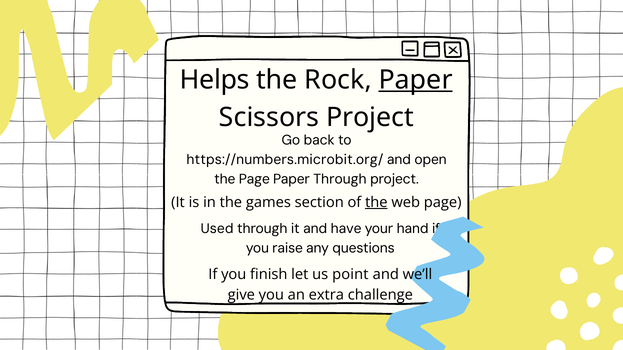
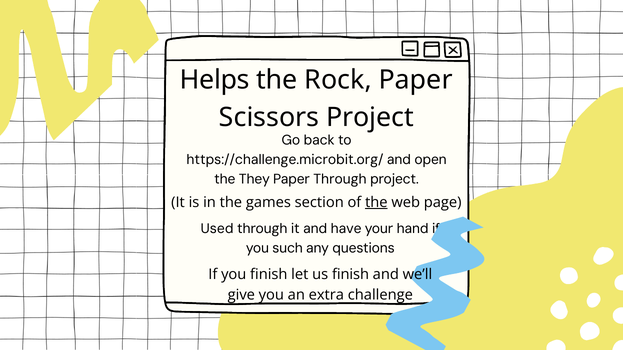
Paper underline: present -> none (416, 80)
https://numbers.microbit.org/: https://numbers.microbit.org/ -> https://challenge.microbit.org/ (285, 160)
the Page: Page -> They (254, 179)
raise: raise -> such (288, 248)
us point: point -> finish (351, 275)
